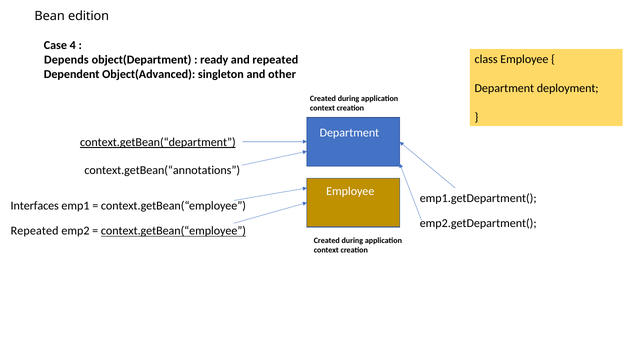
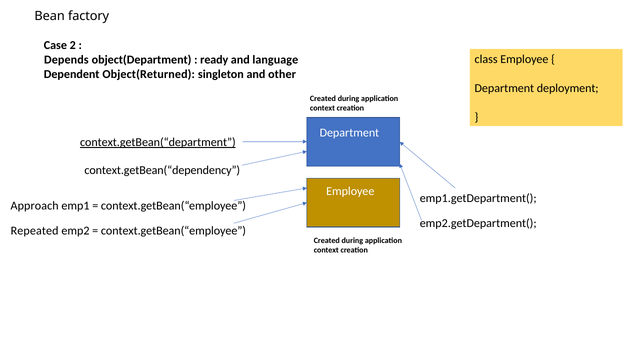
edition: edition -> factory (89, 16)
4: 4 -> 2 (73, 45)
and repeated: repeated -> language (275, 60)
Object(Advanced: Object(Advanced -> Object(Returned (149, 74)
context.getBean(“annotations: context.getBean(“annotations -> context.getBean(“dependency (162, 170)
Interfaces: Interfaces -> Approach (35, 205)
context.getBean(“employee underline: present -> none (173, 231)
